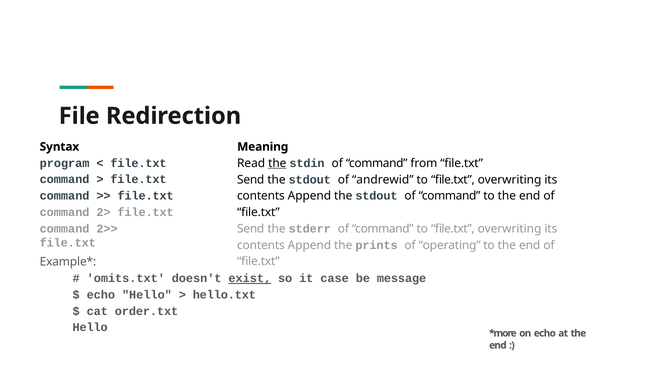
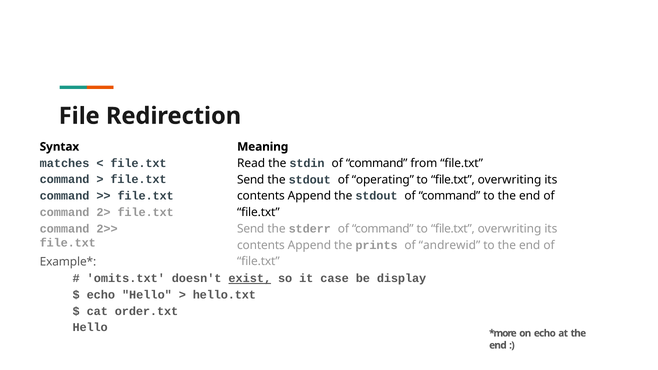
program: program -> matches (65, 163)
the underline: present -> none (277, 163)
andrewid: andrewid -> operating (383, 180)
operating: operating -> andrewid (450, 245)
message: message -> display (402, 278)
